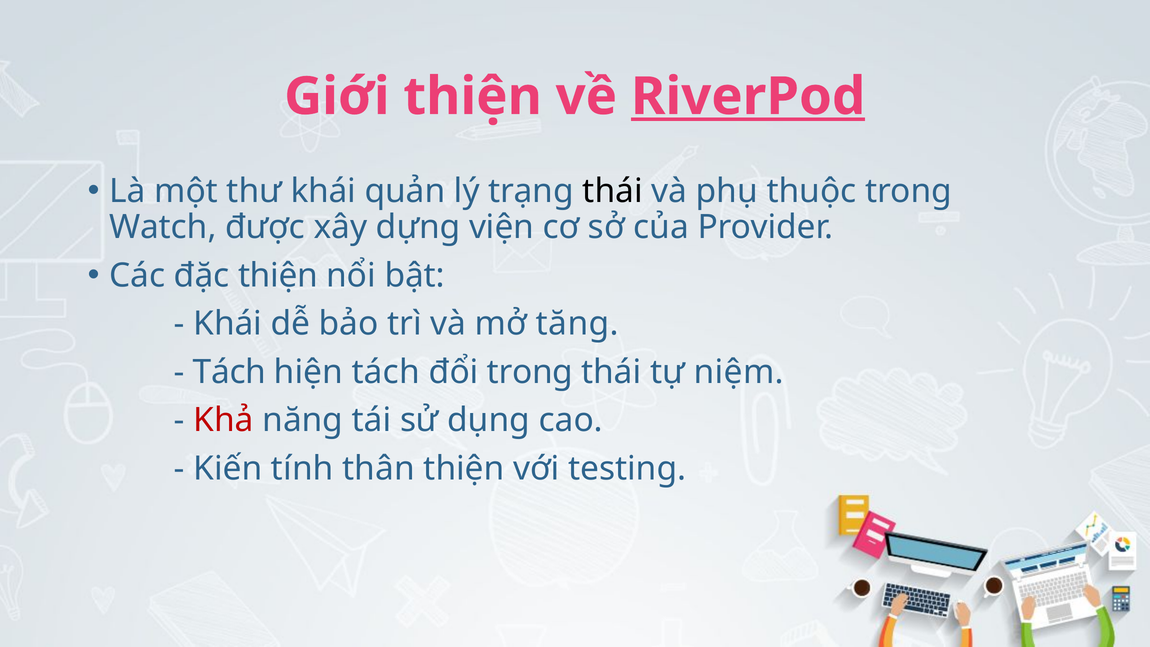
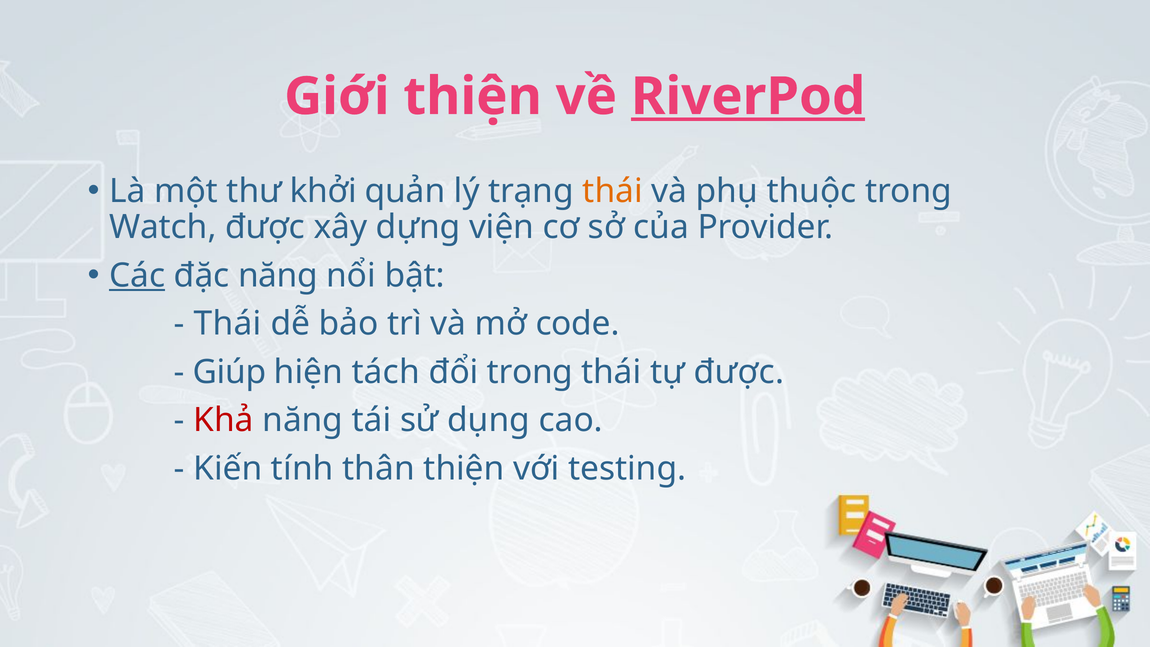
thư khái: khái -> khởi (323, 191)
thái colour: black -> orange (613, 191)
Các underline: none -> present (137, 275)
đặc thiện: thiện -> năng (278, 275)
Khái: Khái -> Thái (228, 324)
tăng: tăng -> code (578, 324)
Tách: Tách -> Giúp (229, 372)
tự niệm: niệm -> được (739, 372)
